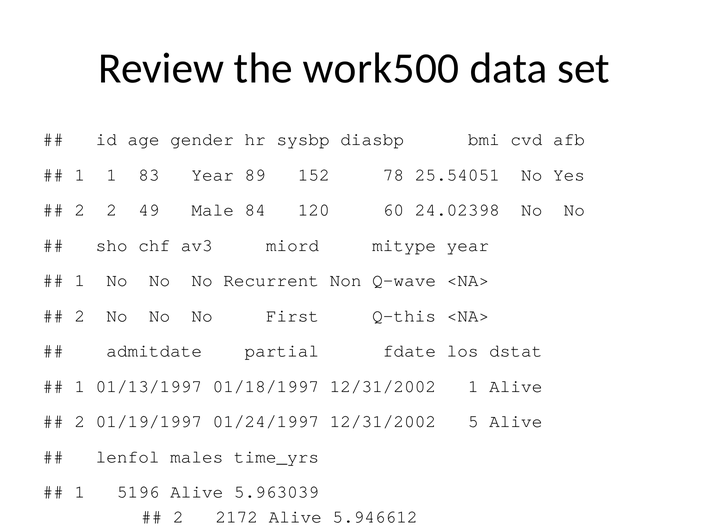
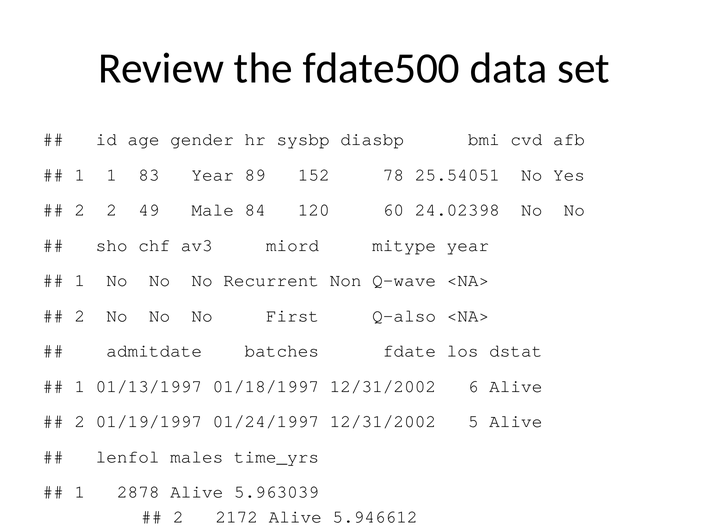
work500: work500 -> fdate500 (381, 69)
Q-this: Q-this -> Q-also (404, 316)
partial: partial -> batches (282, 351)
12/31/2002 1: 1 -> 6 (473, 386)
5196: 5196 -> 2878 (138, 492)
